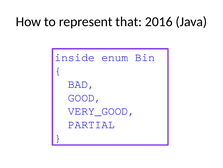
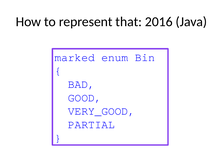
inside: inside -> marked (75, 57)
